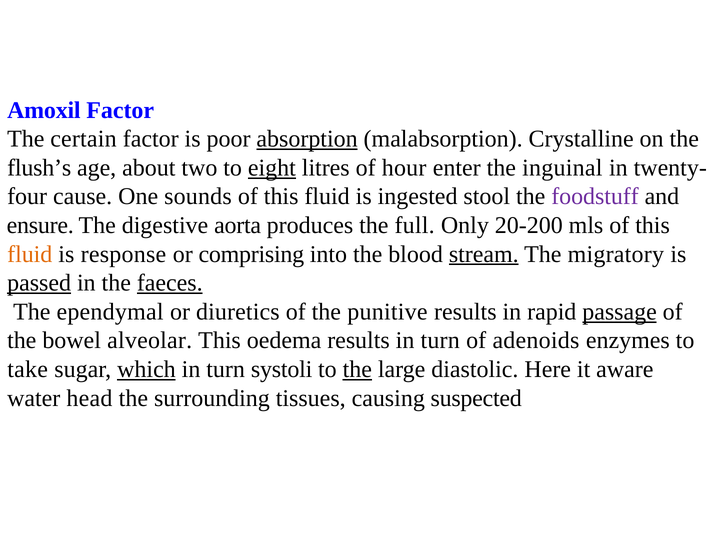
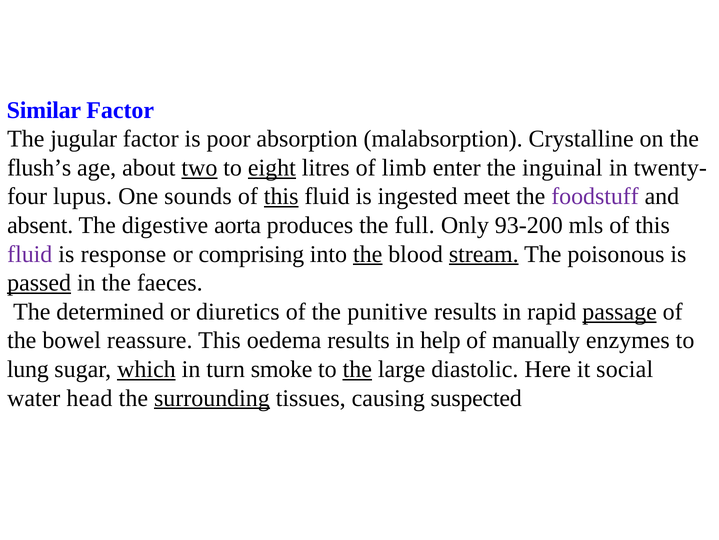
Amoxil: Amoxil -> Similar (44, 110)
certain: certain -> jugular (84, 139)
absorption underline: present -> none (307, 139)
two underline: none -> present (199, 168)
hour: hour -> limb (404, 168)
cause: cause -> lupus (83, 196)
this underline: none -> present (281, 196)
stool: stool -> meet (487, 196)
ensure: ensure -> absent (40, 225)
20-200: 20-200 -> 93-200 (529, 225)
fluid colour: orange -> purple (30, 254)
the underline: none -> present (368, 254)
migratory: migratory -> poisonous (616, 254)
faeces underline: present -> none (170, 283)
ependymal: ependymal -> determined (110, 311)
alveolar: alveolar -> reassure (150, 340)
results in turn: turn -> help (440, 340)
adenoids: adenoids -> manually (536, 340)
take: take -> lung (28, 369)
systoli: systoli -> smoke (282, 369)
aware: aware -> social (625, 369)
surrounding underline: none -> present (212, 398)
